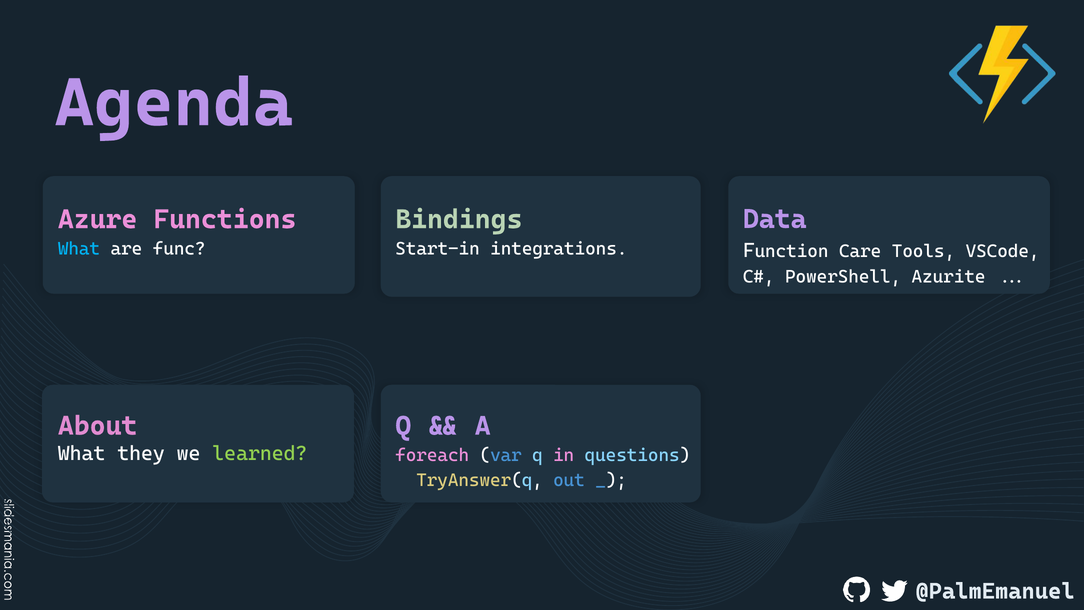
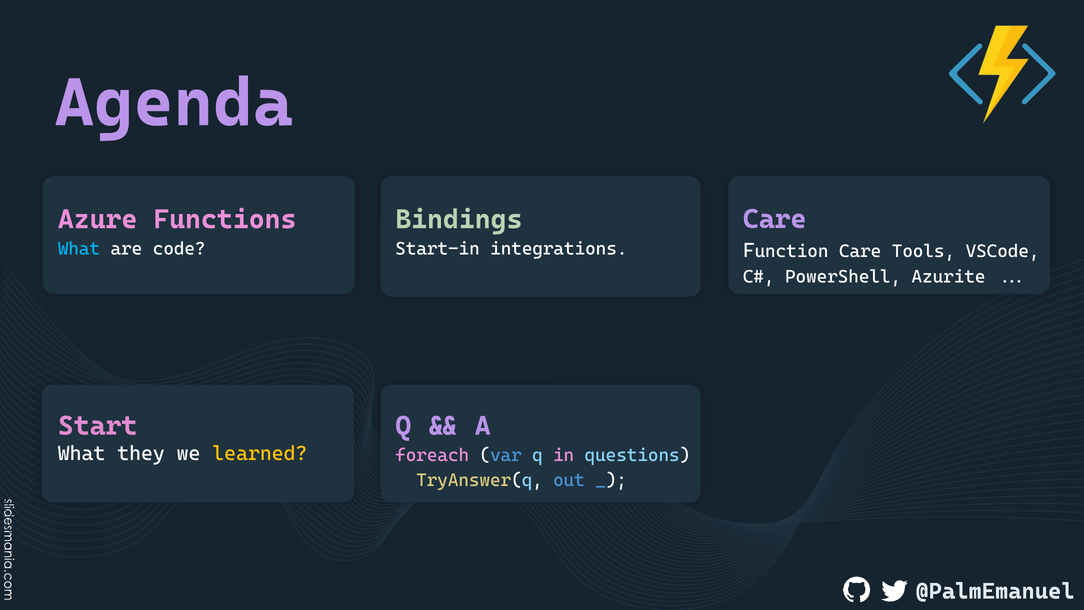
Data: Data -> Care (775, 219)
func: func -> code (179, 249)
About: About -> Start (98, 425)
learned colour: light green -> yellow (260, 453)
